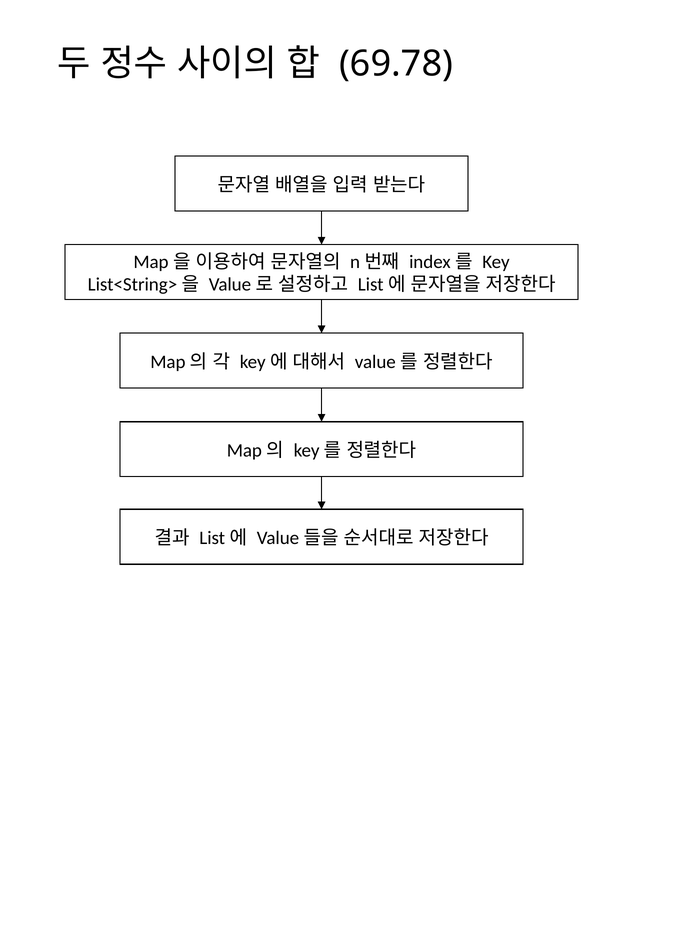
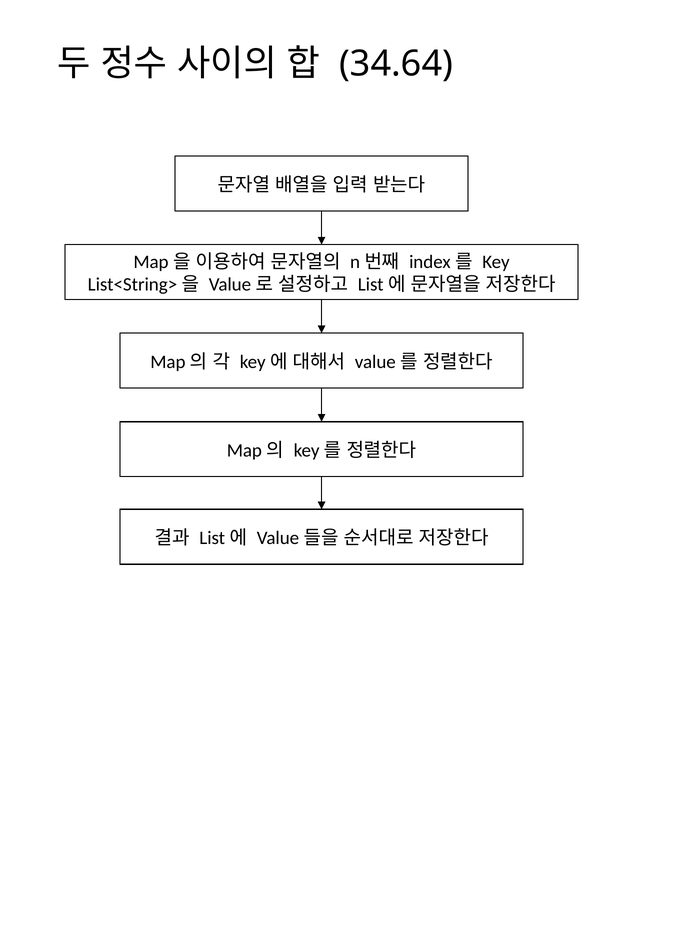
69.78: 69.78 -> 34.64 (396, 64)
